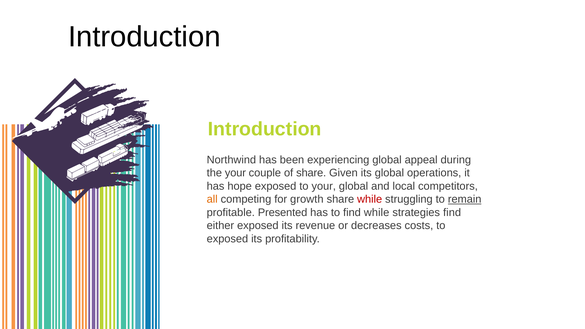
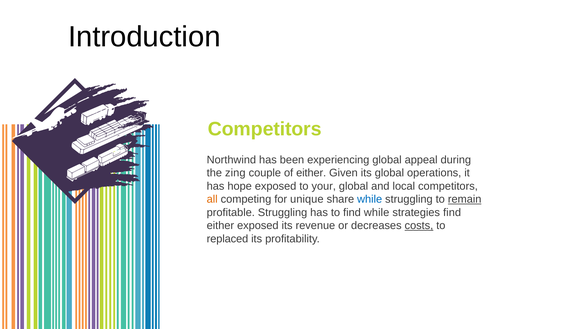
Introduction: Introduction -> Competitors (265, 129)
the your: your -> zing (235, 173)
of share: share -> either (311, 173)
growth: growth -> unique (307, 199)
while colour: red -> blue (370, 199)
profitable Presented: Presented -> Struggling (283, 212)
costs underline: none -> present (419, 226)
exposed: exposed -> replaced (227, 239)
